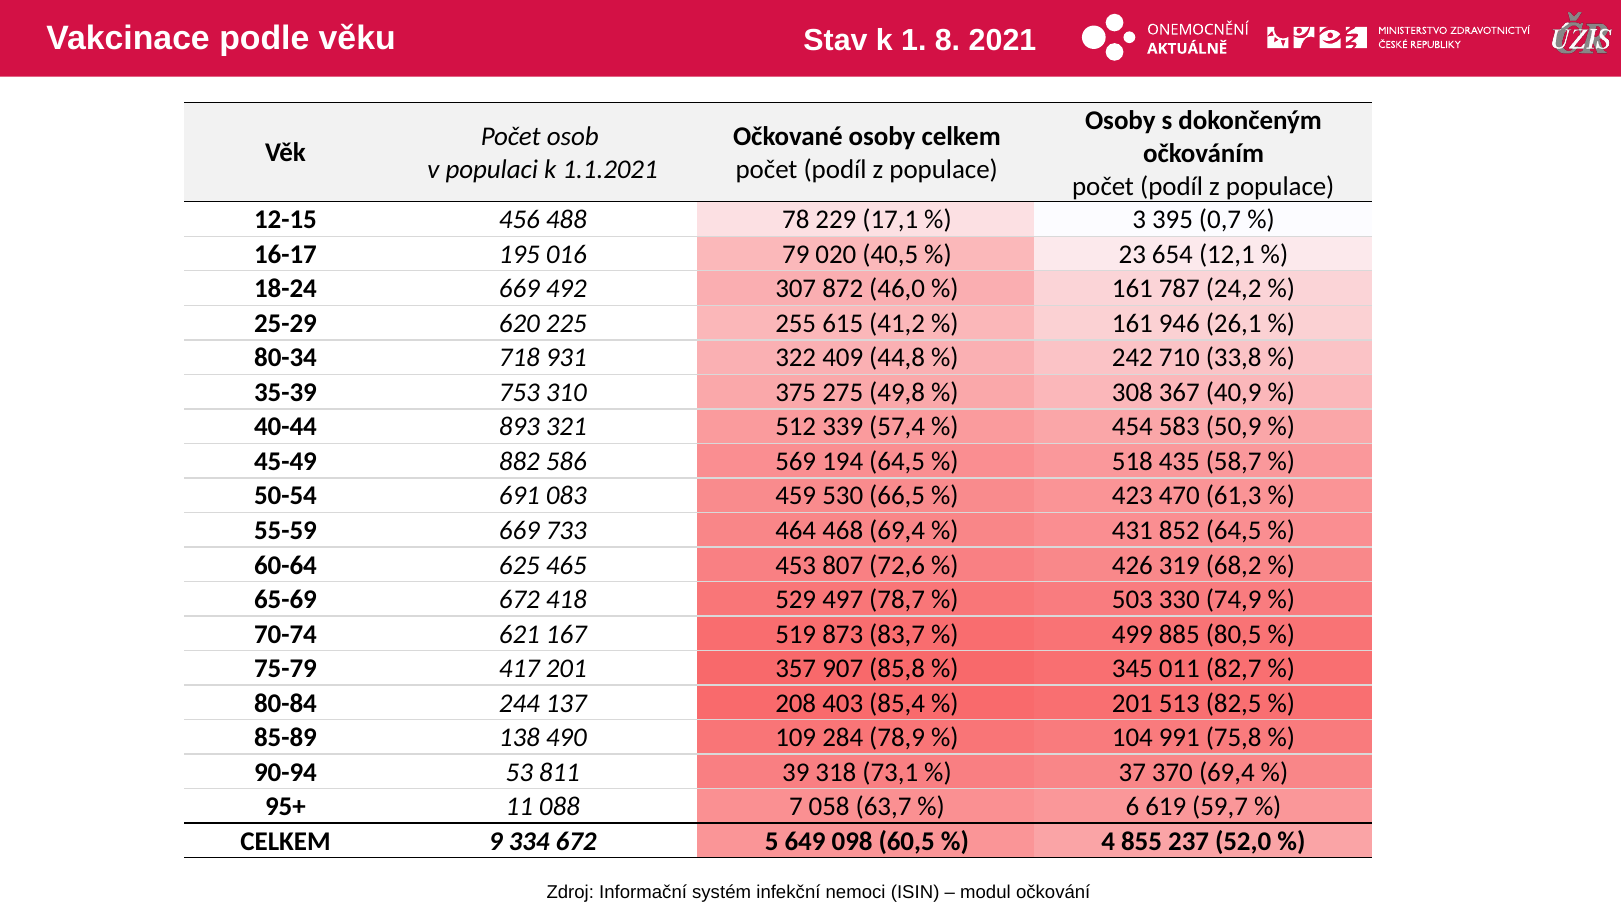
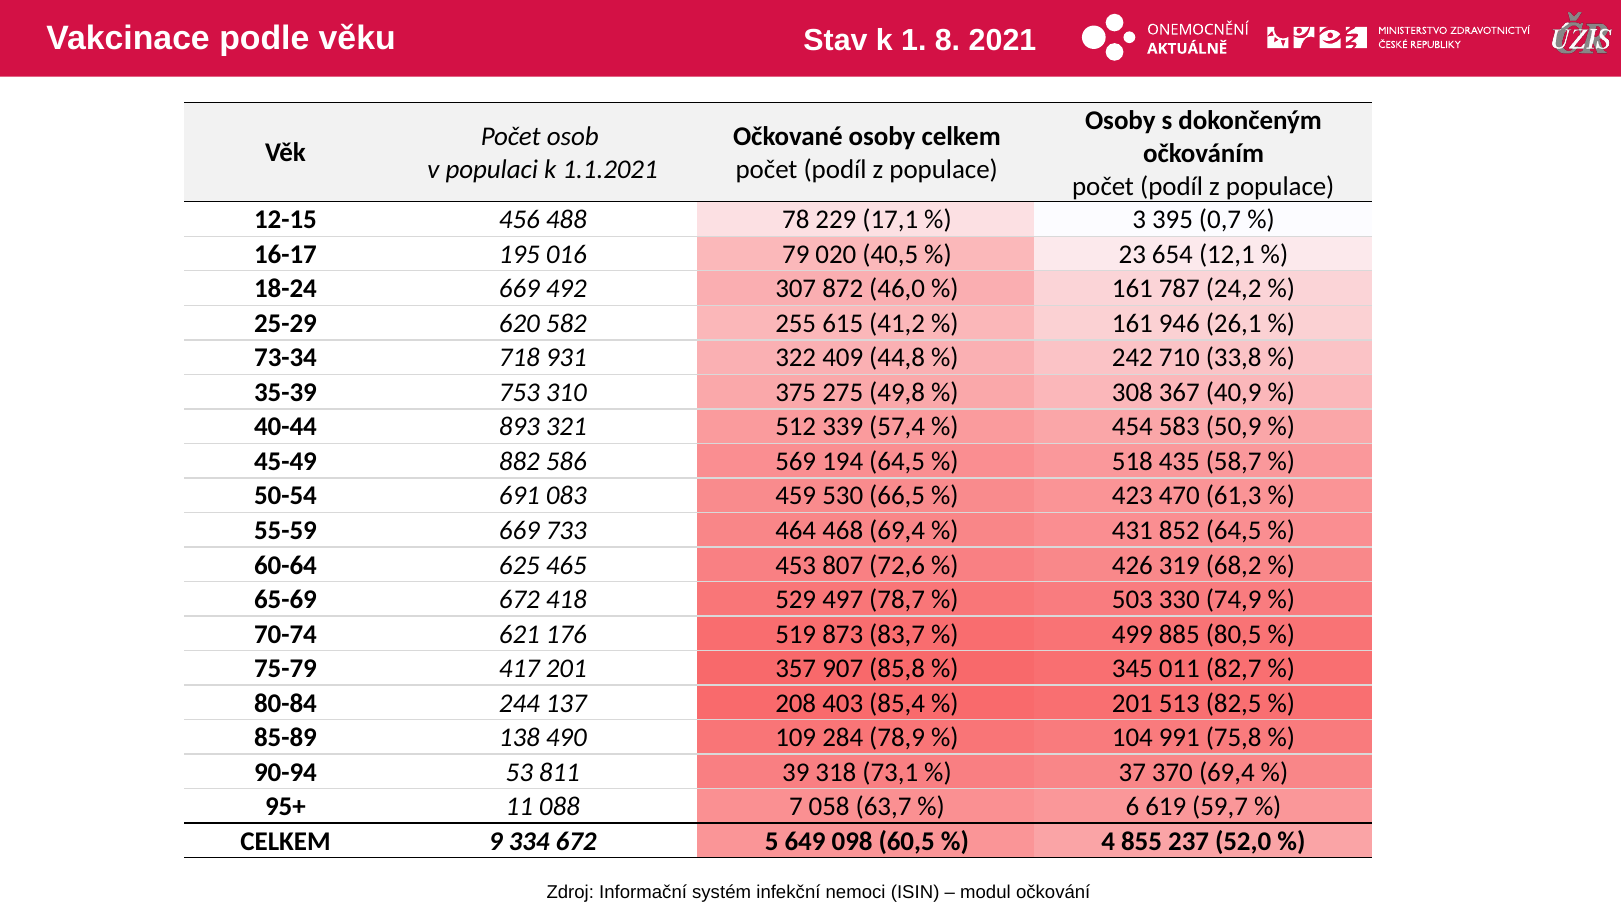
225: 225 -> 582 (566, 323)
80-34: 80-34 -> 73-34 (285, 358)
167: 167 -> 176 (566, 634)
